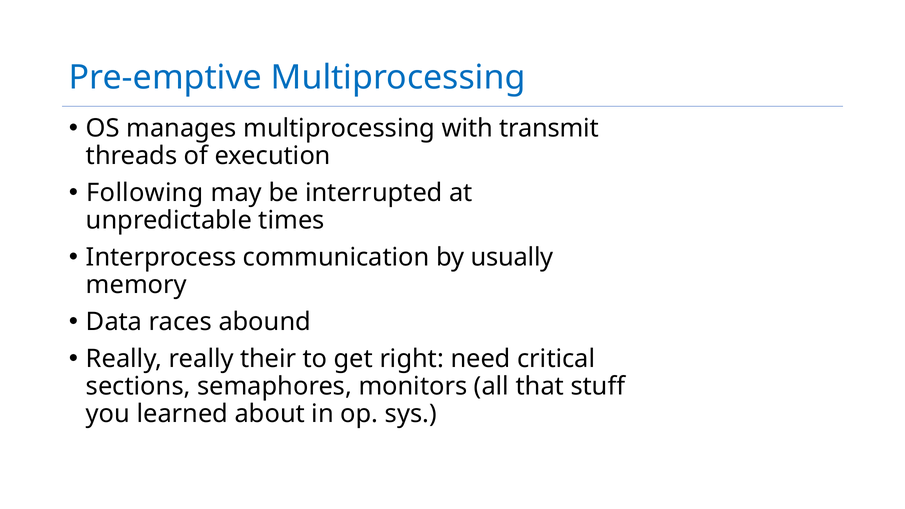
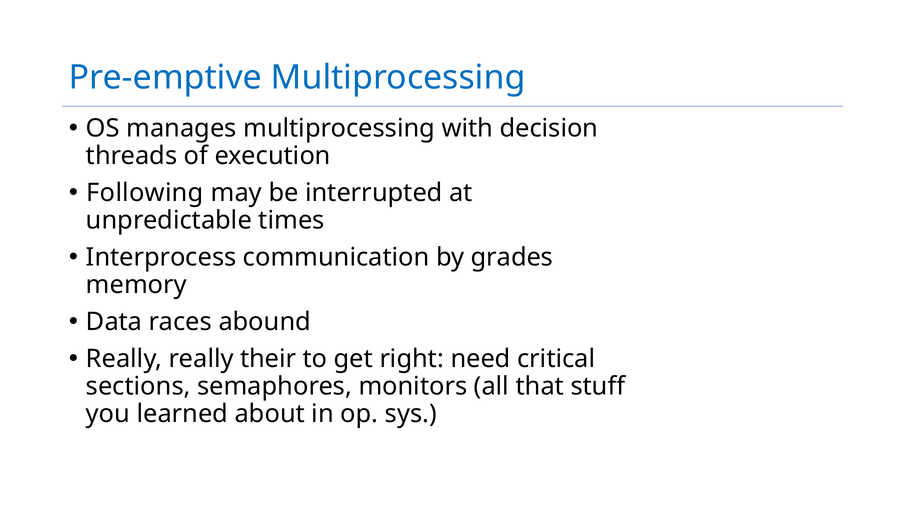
transmit: transmit -> decision (549, 128)
usually: usually -> grades (512, 257)
